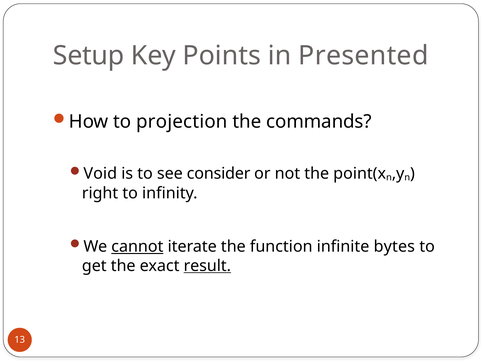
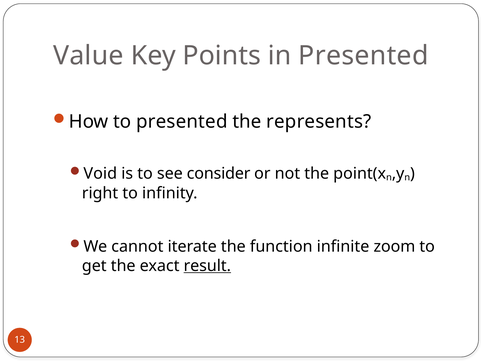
Setup: Setup -> Value (88, 56)
to projection: projection -> presented (182, 121)
commands: commands -> represents (319, 121)
cannot underline: present -> none (137, 246)
bytes: bytes -> zoom (394, 246)
